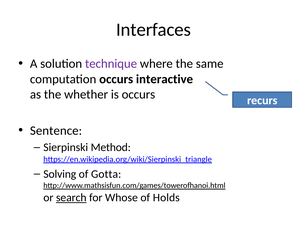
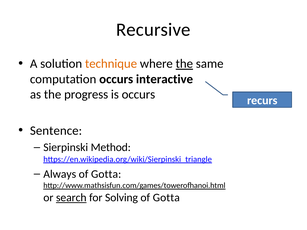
Interfaces: Interfaces -> Recursive (153, 30)
technique colour: purple -> orange (111, 64)
the underline: none -> present (184, 64)
whether: whether -> progress (86, 95)
Solving: Solving -> Always (60, 174)
Whose: Whose -> Solving (121, 198)
Holds: Holds -> Gotta (166, 198)
